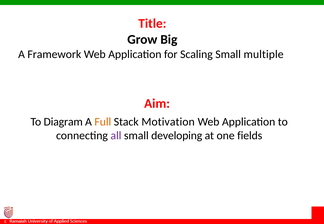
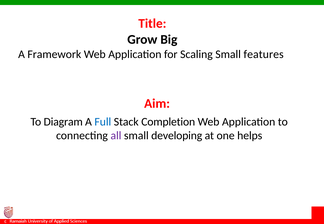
multiple: multiple -> features (264, 54)
Full colour: orange -> blue (103, 122)
Motivation: Motivation -> Completion (168, 122)
fields: fields -> helps (250, 136)
